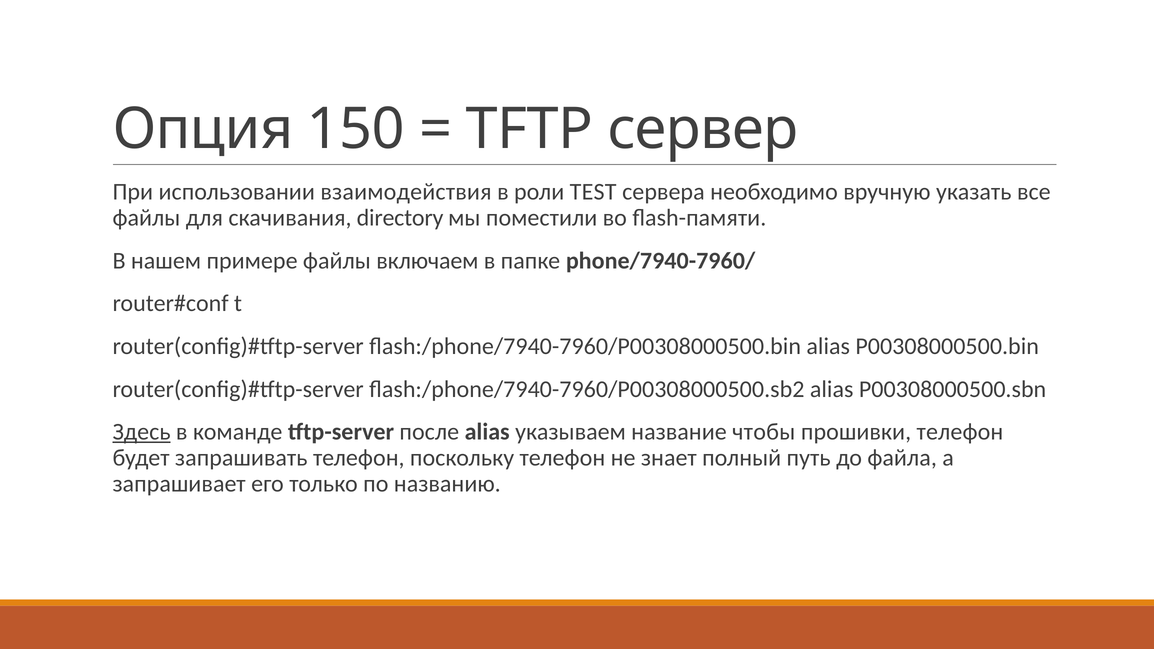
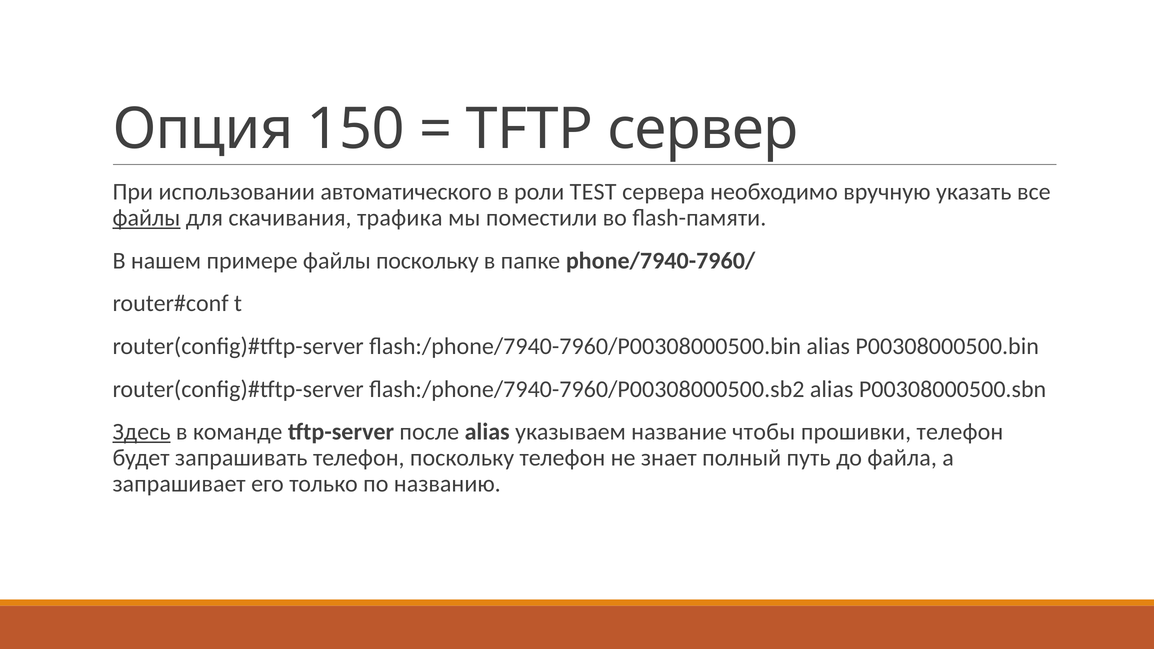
взаимодействия: взаимодействия -> автоматического (406, 192)
файлы underline: none -> present (146, 218)
directory: directory -> трафика (400, 218)
файлы включаем: включаем -> поскольку (427, 261)
